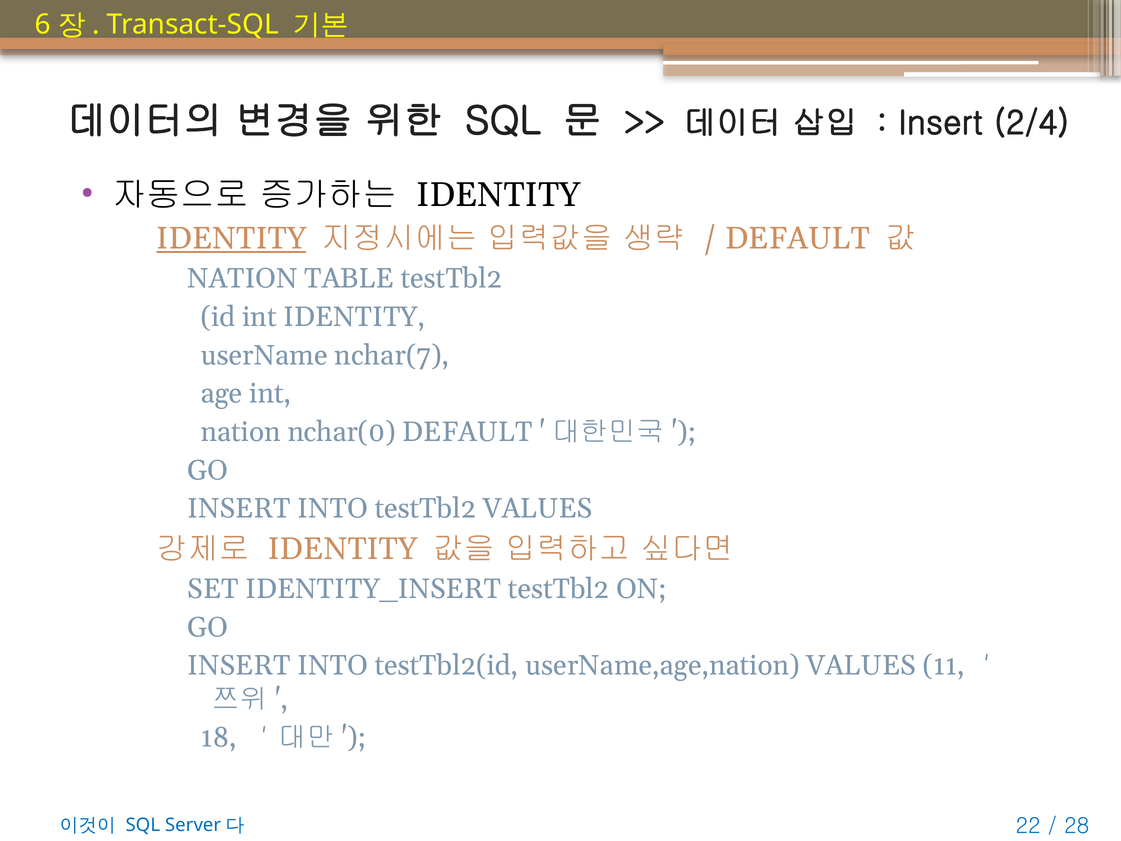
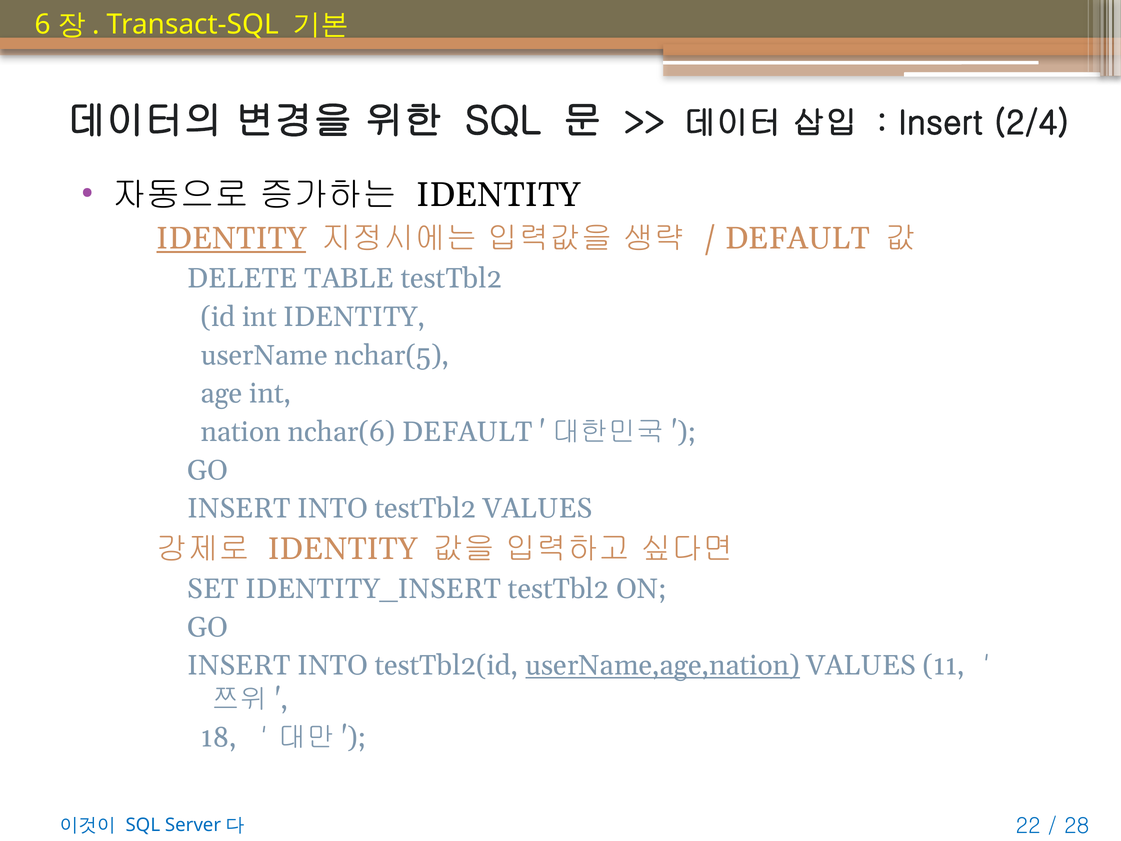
NATION: NATION -> DELETE (242, 279)
nchar(7: nchar(7 -> nchar(5 (392, 355)
nchar(0: nchar(0 -> nchar(6 (342, 432)
userName,age,nation underline: none -> present (663, 665)
